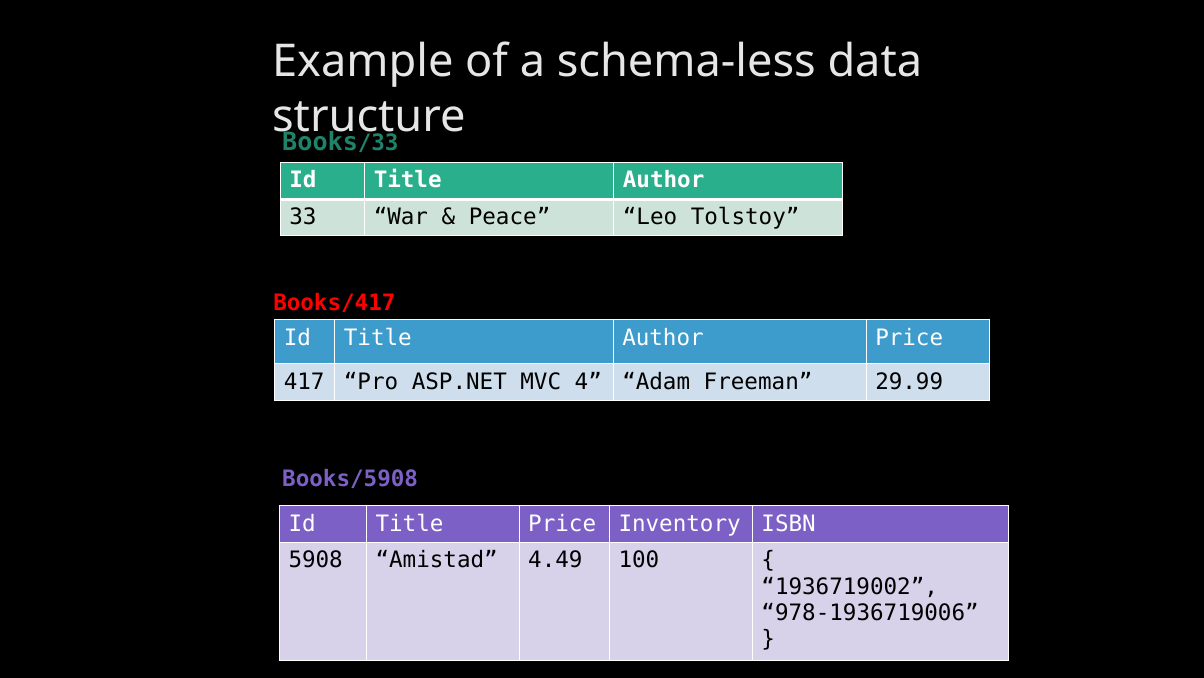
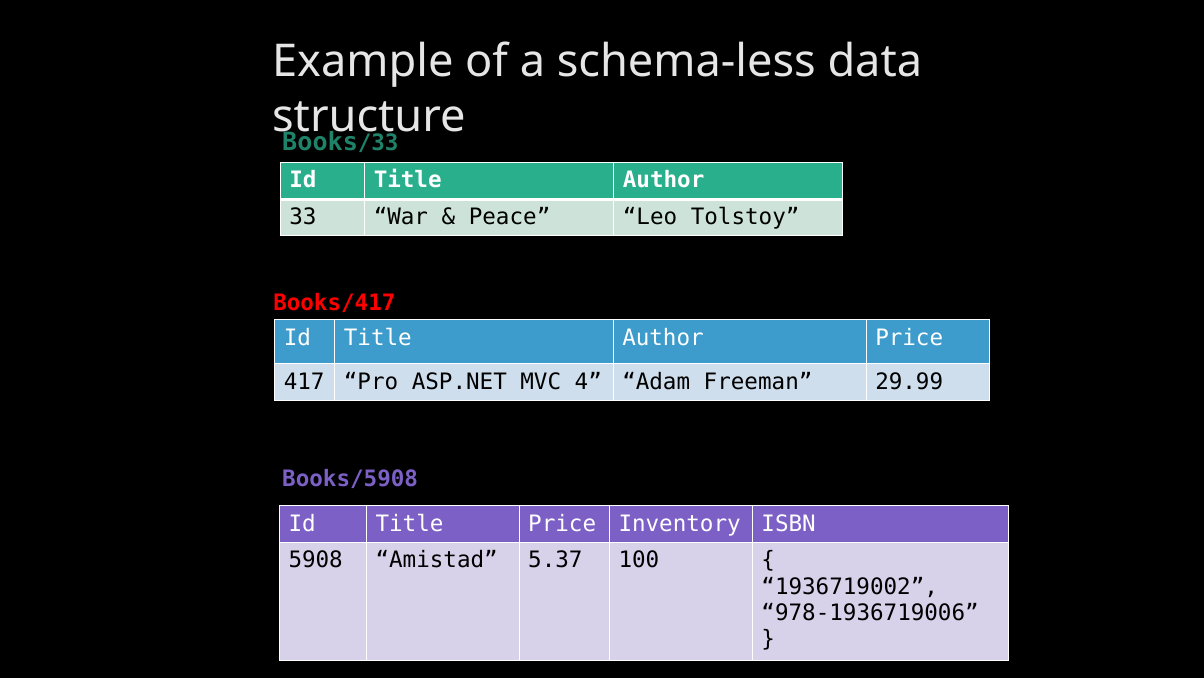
4.49: 4.49 -> 5.37 (555, 560)
